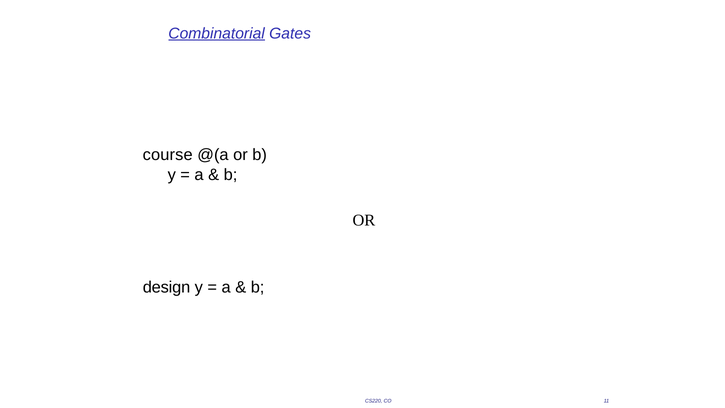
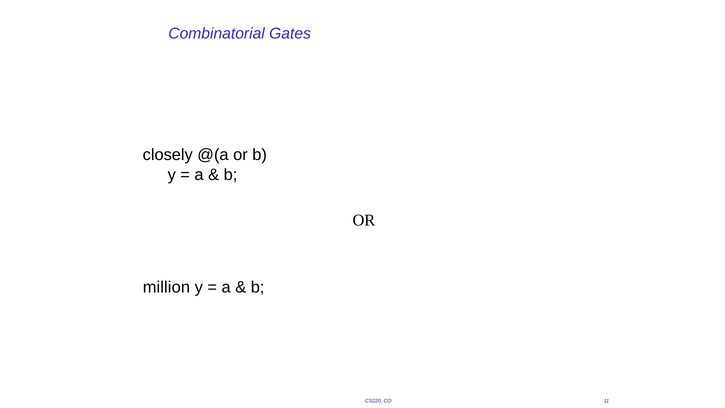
Combinatorial underline: present -> none (217, 33)
course: course -> closely (168, 155)
design: design -> million (166, 287)
